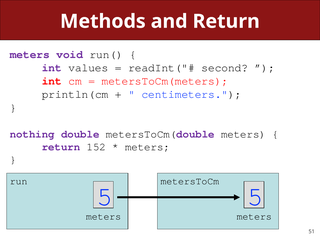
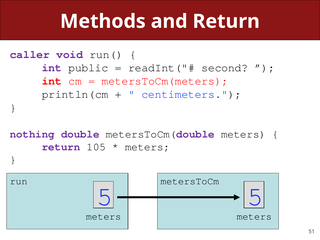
meters: meters -> caller (30, 54)
values: values -> public (88, 68)
152: 152 -> 105 (96, 147)
